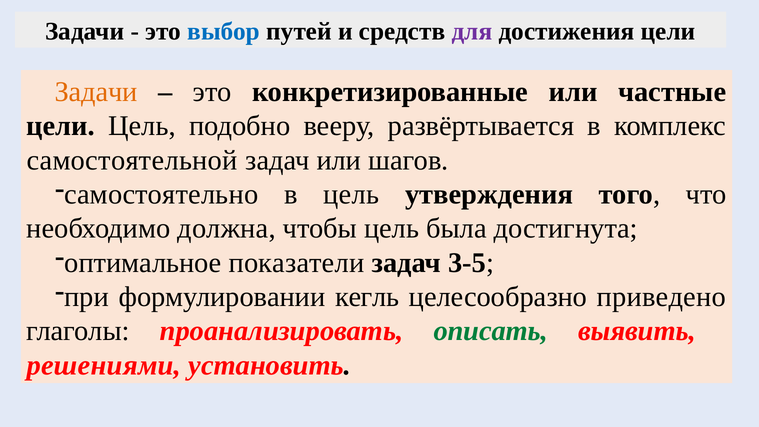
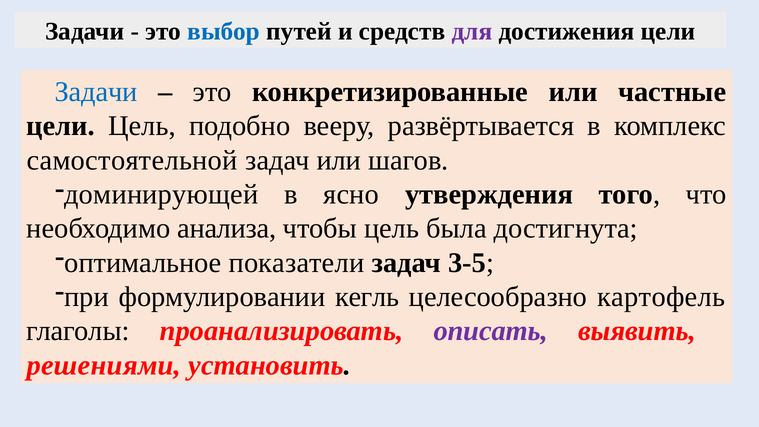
Задачи colour: orange -> blue (96, 92)
самостоятельно: самостоятельно -> доминирующей (161, 194)
в цель: цель -> ясно (351, 194)
должна: должна -> анализа (227, 228)
приведено: приведено -> картофель (661, 297)
описать colour: green -> purple (491, 331)
